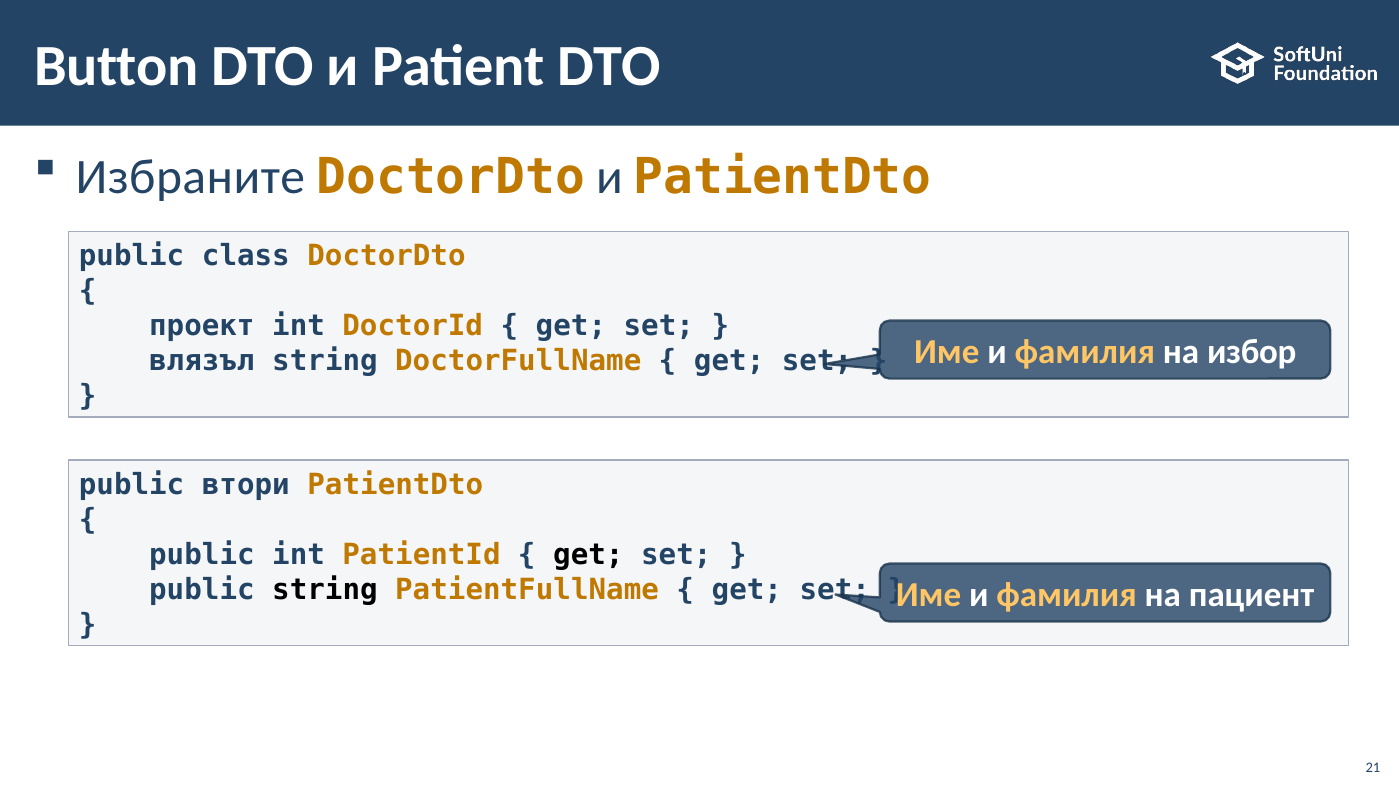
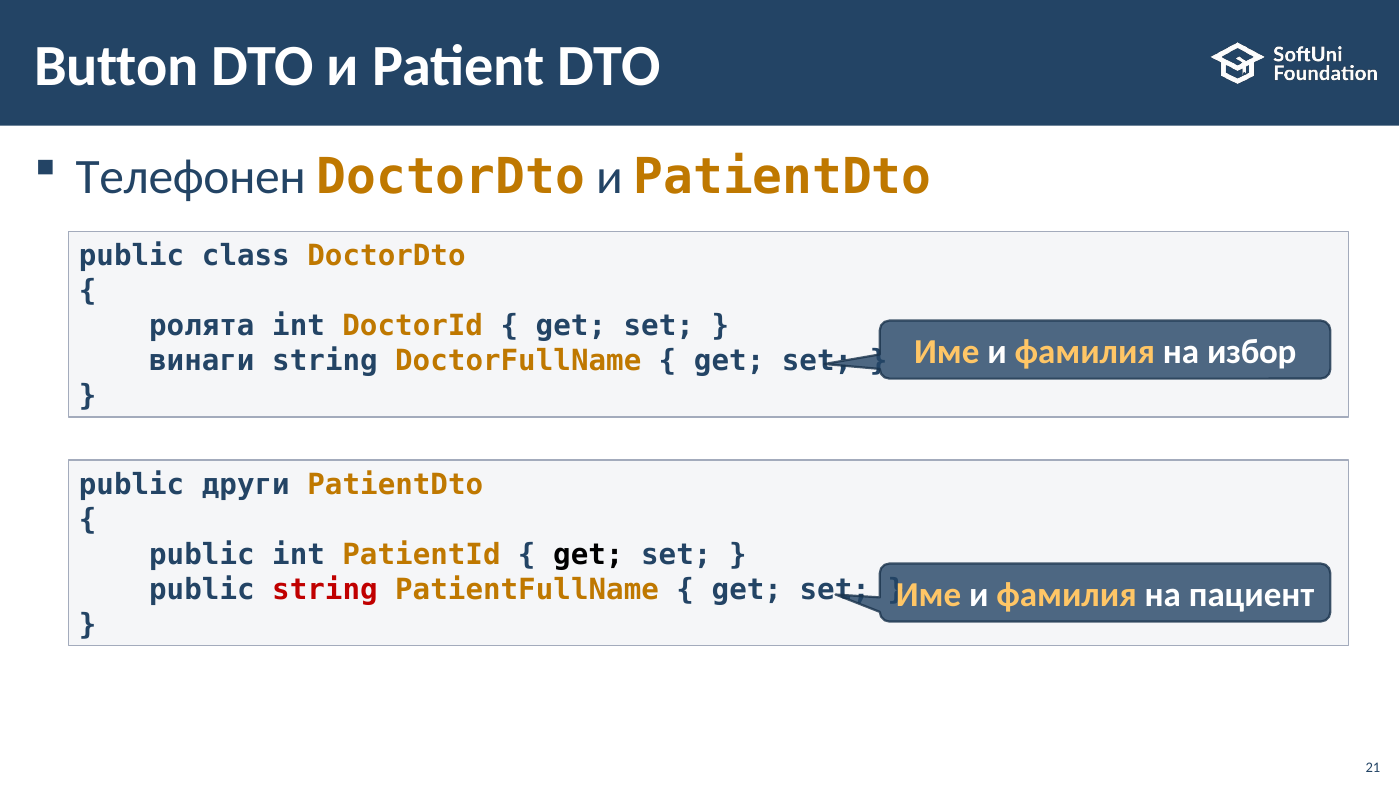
Избраните: Избраните -> Телефонен (191, 177)
проект: проект -> ролята (202, 326)
влязъл: влязъл -> винаги (202, 361)
втори: втори -> други (246, 485)
string colour: black -> red (325, 590)
